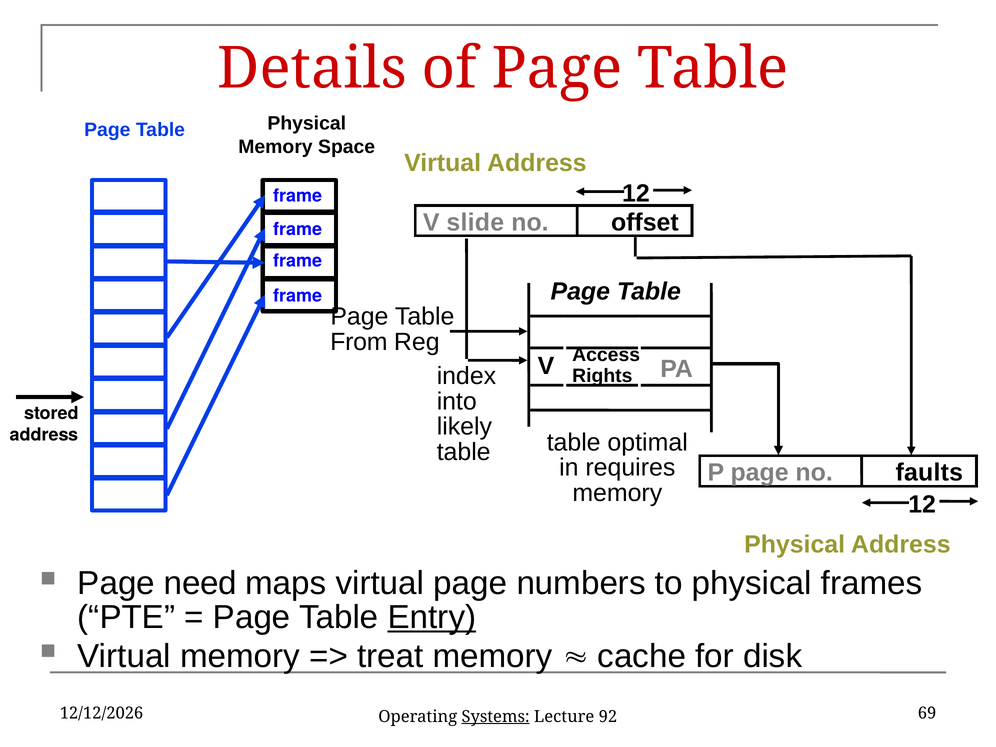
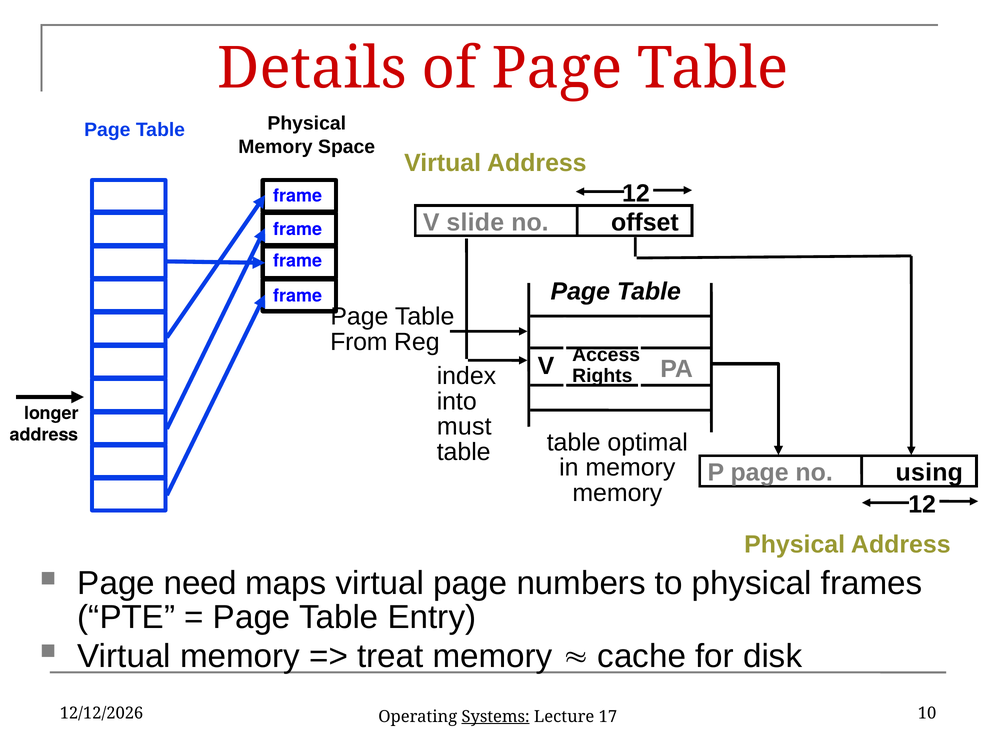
stored: stored -> longer (51, 413)
likely: likely -> must (464, 427)
in requires: requires -> memory (630, 468)
faults: faults -> using (929, 473)
Entry underline: present -> none (432, 617)
69: 69 -> 10 (927, 713)
92: 92 -> 17 (608, 717)
